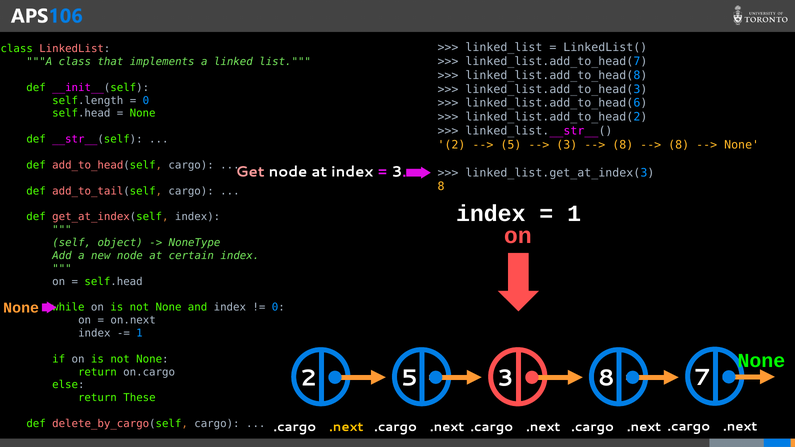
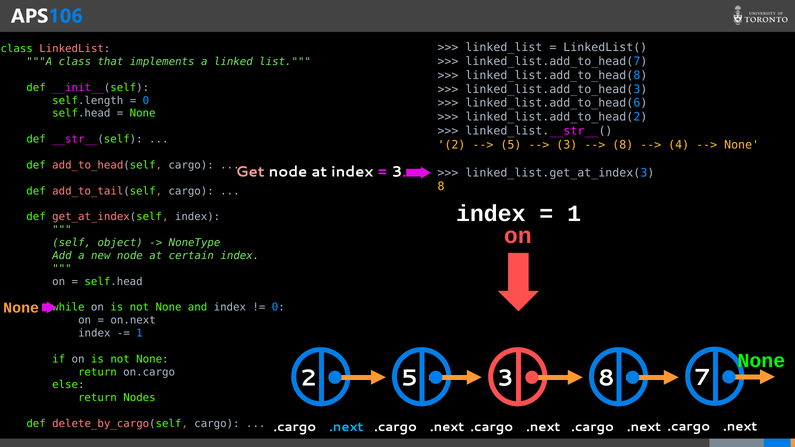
8: 8 -> 4 (679, 145)
These: These -> Nodes (139, 398)
.next colour: yellow -> light blue (346, 427)
